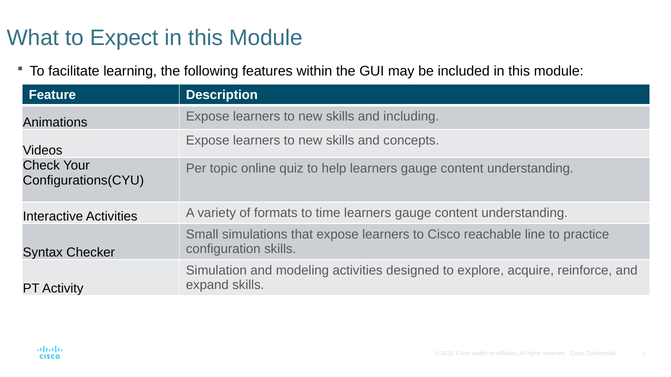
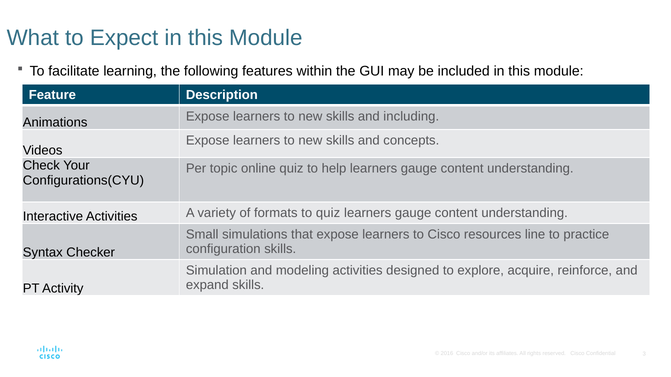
to time: time -> quiz (328, 213)
reachable: reachable -> resources (493, 235)
